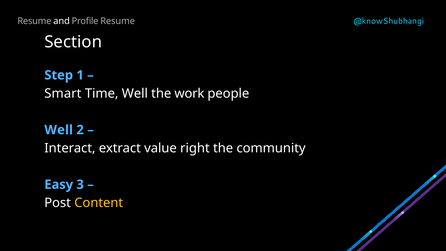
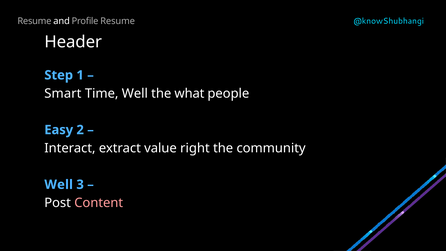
Section: Section -> Header (73, 42)
work: work -> what (189, 93)
Well: Well -> Easy (59, 130)
Easy: Easy -> Well (59, 184)
Content colour: yellow -> pink (99, 203)
